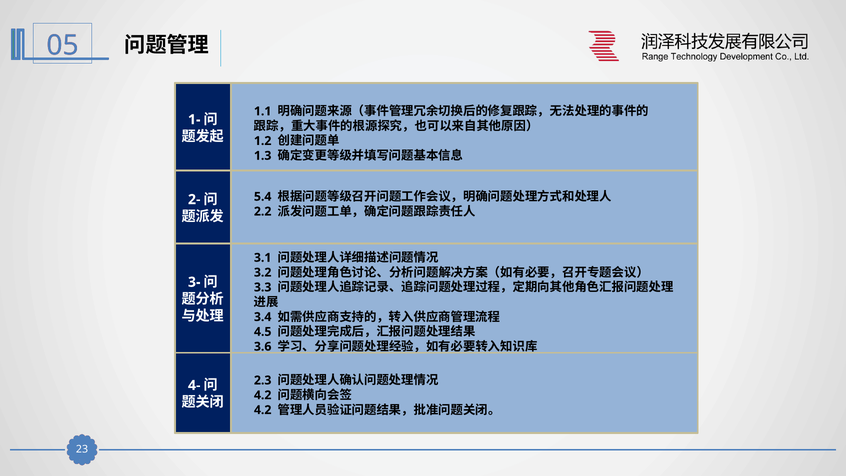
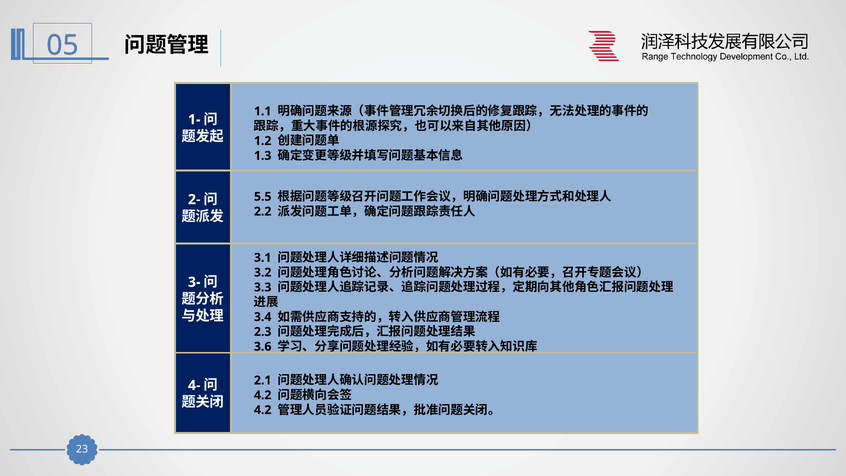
5.4: 5.4 -> 5.5 (263, 197)
4.5: 4.5 -> 2.3 (263, 332)
2.3: 2.3 -> 2.1 (263, 380)
